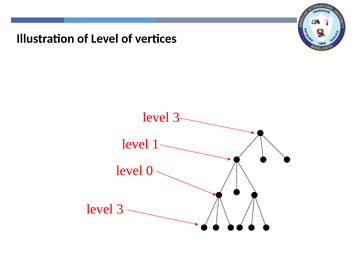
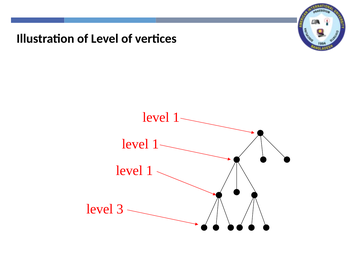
3: 3 -> 1 (176, 117)
0: 0 -> 1 (150, 171)
